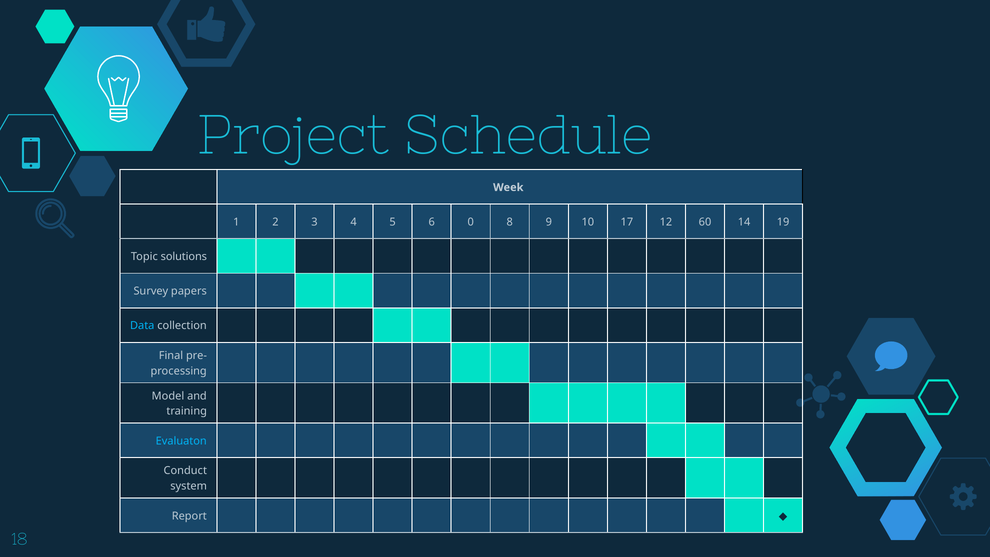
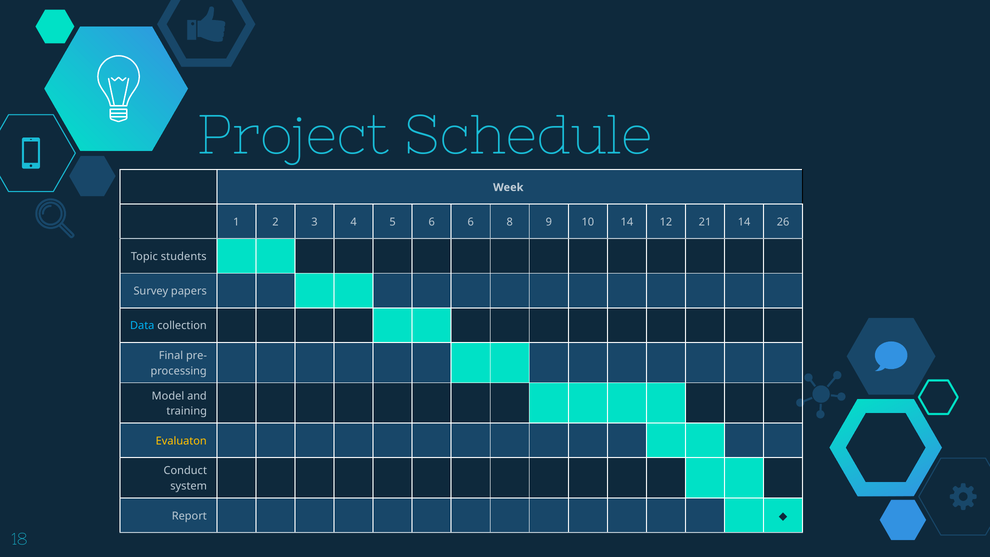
6 0: 0 -> 6 (471, 222)
10 17: 17 -> 14 (627, 222)
60: 60 -> 21 (705, 222)
19: 19 -> 26 (783, 222)
solutions: solutions -> students (184, 257)
Evaluaton colour: light blue -> yellow (181, 441)
